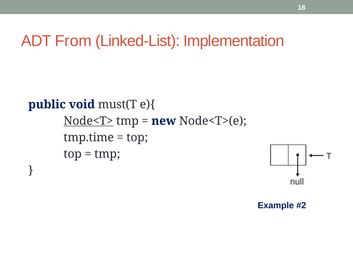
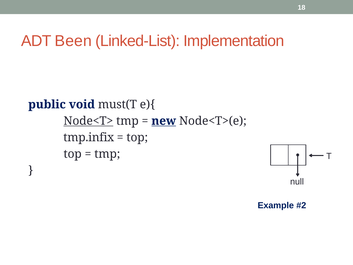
From: From -> Been (73, 41)
new underline: none -> present (164, 121)
tmp.time: tmp.time -> tmp.infix (89, 137)
